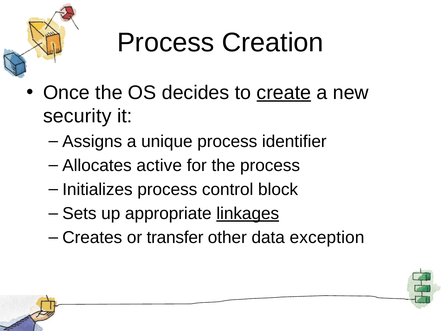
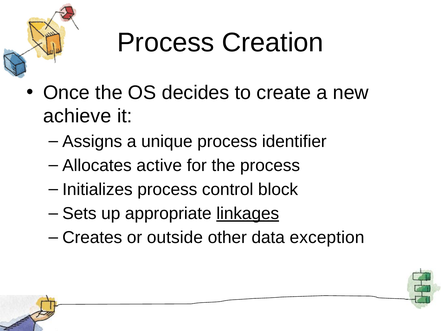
create underline: present -> none (284, 93)
security: security -> achieve (77, 116)
transfer: transfer -> outside (175, 237)
